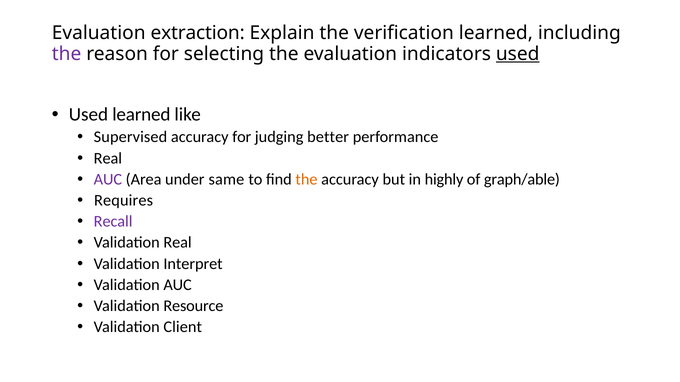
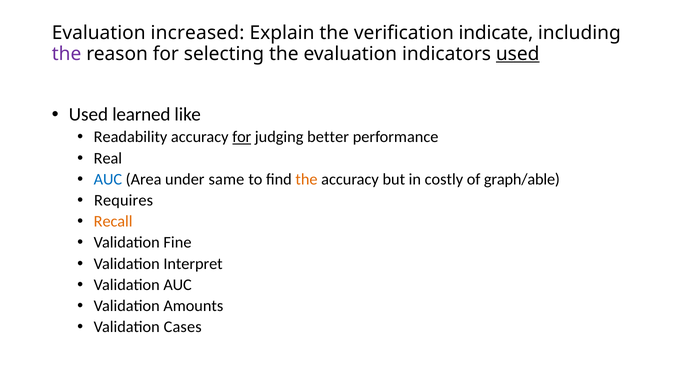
extraction: extraction -> increased (197, 33)
verification learned: learned -> indicate (496, 33)
Supervised: Supervised -> Readability (131, 137)
for underline: none -> present (242, 137)
AUC colour: purple -> blue (108, 180)
highly: highly -> costly (444, 180)
Recall colour: purple -> orange (113, 222)
Validation Real: Real -> Fine (177, 243)
Resource: Resource -> Amounts (193, 306)
Client: Client -> Cases (183, 327)
